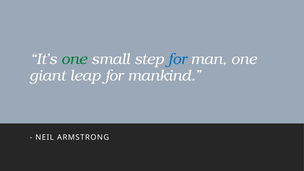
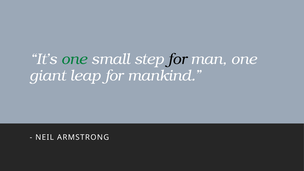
for colour: blue -> black (177, 59)
